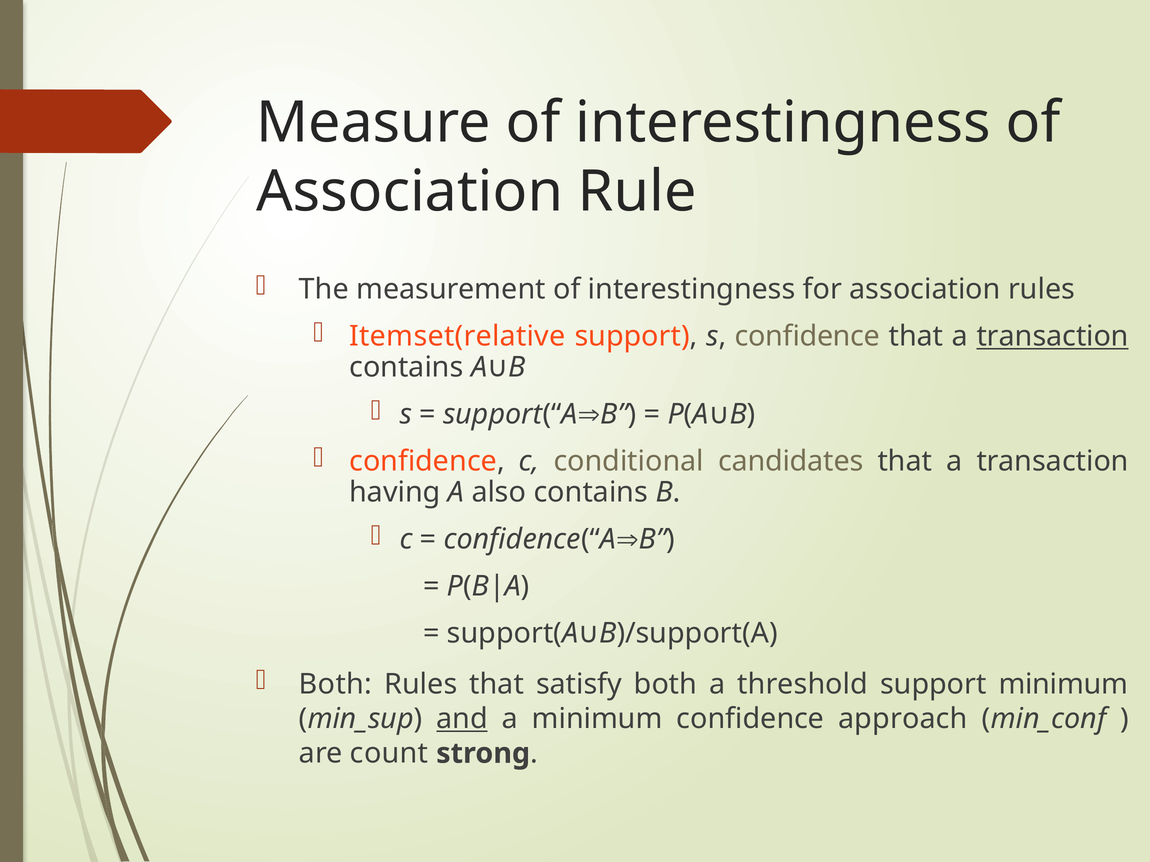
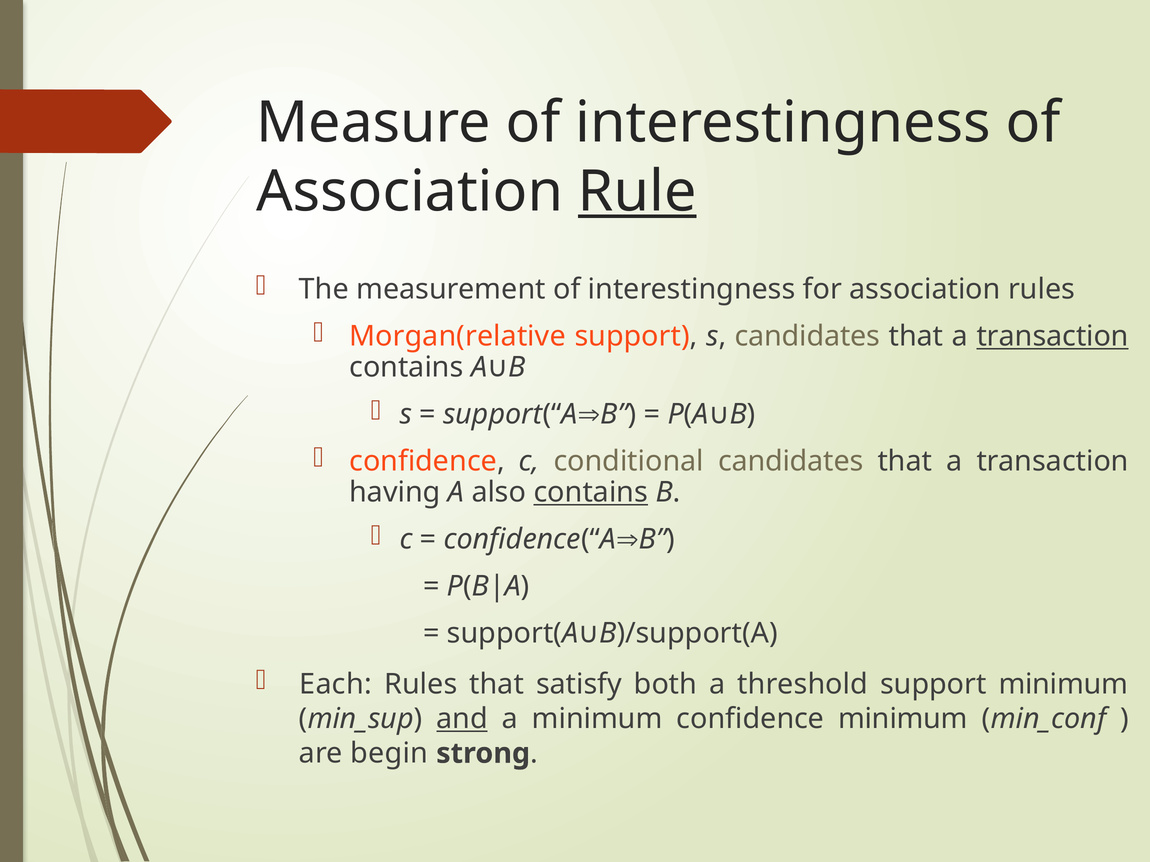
Rule underline: none -> present (637, 192)
Itemset(relative: Itemset(relative -> Morgan(relative (458, 337)
s confidence: confidence -> candidates (807, 337)
contains underline: none -> present (591, 493)
Both: Both -> Each (336, 685)
confidence approach: approach -> minimum (903, 719)
count: count -> begin (389, 754)
